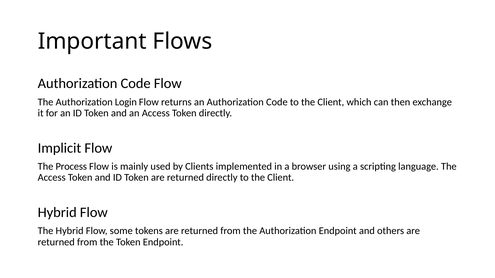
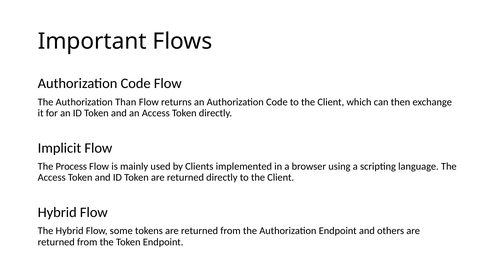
Login: Login -> Than (126, 102)
